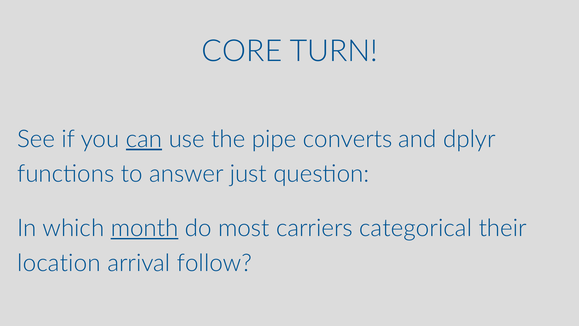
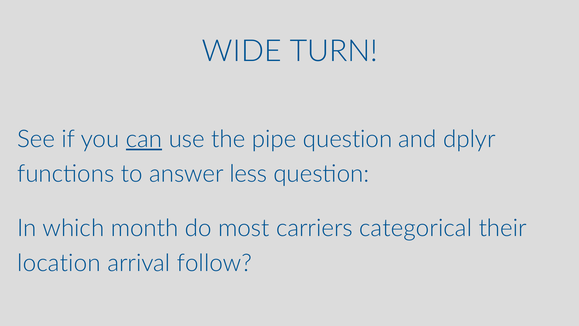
CORE: CORE -> WIDE (242, 51)
pipe converts: converts -> question (348, 139)
just: just -> less (248, 174)
month underline: present -> none (145, 228)
